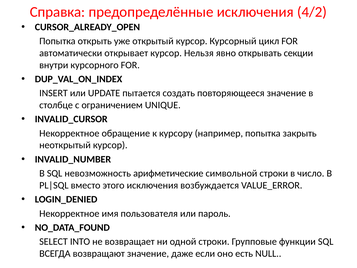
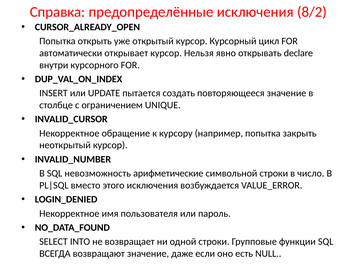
4/2: 4/2 -> 8/2 (312, 12)
секции: секции -> declare (298, 53)
